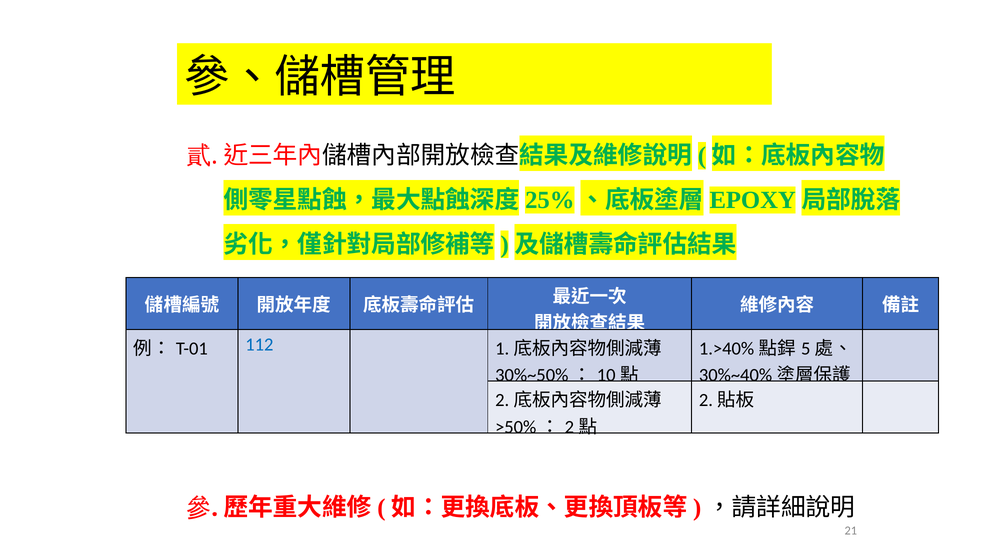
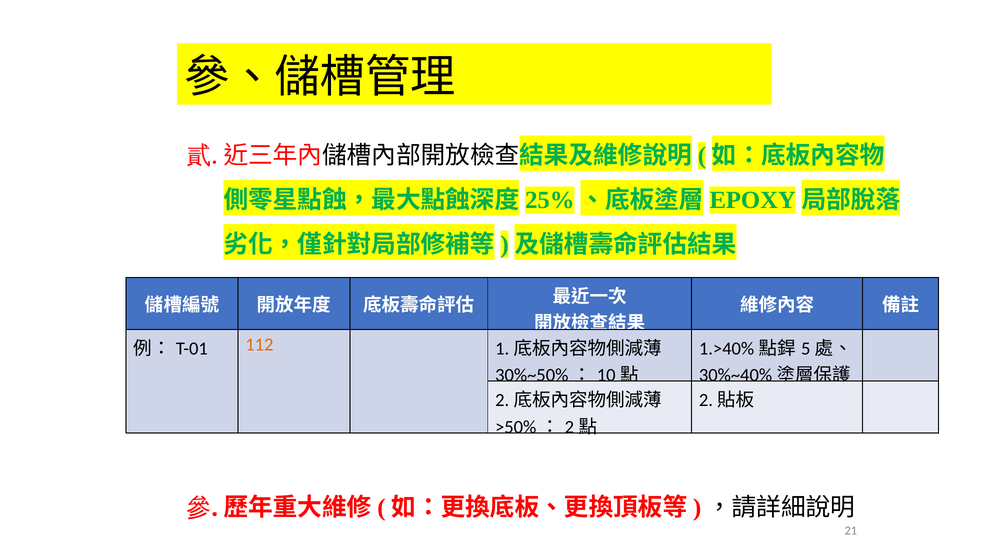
112 colour: blue -> orange (259, 345)
